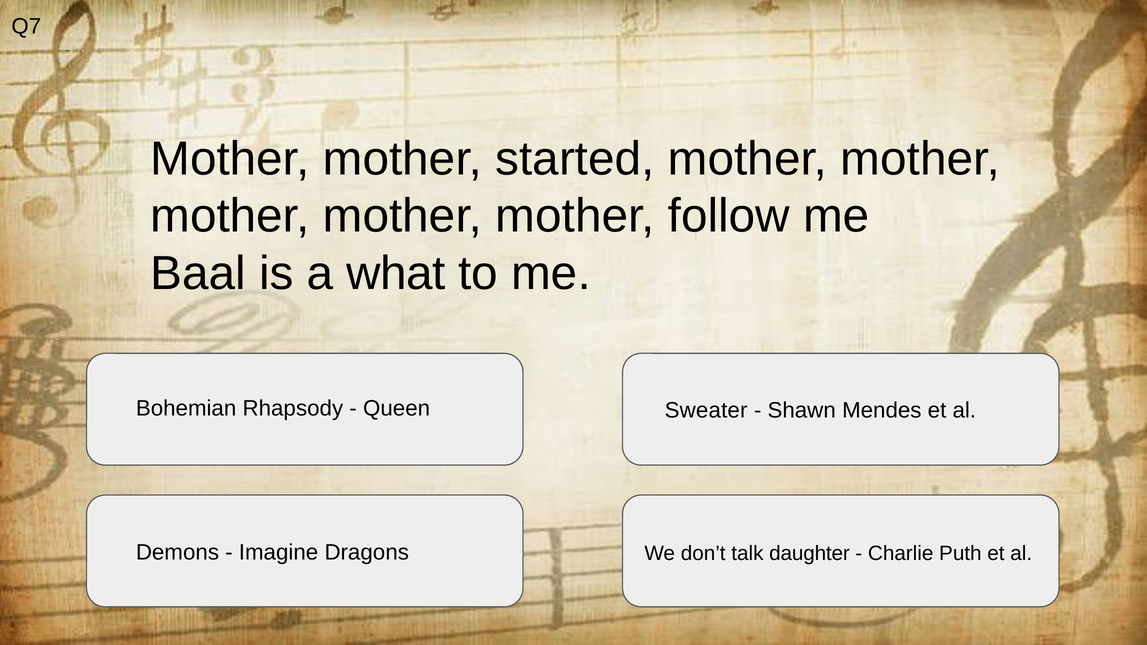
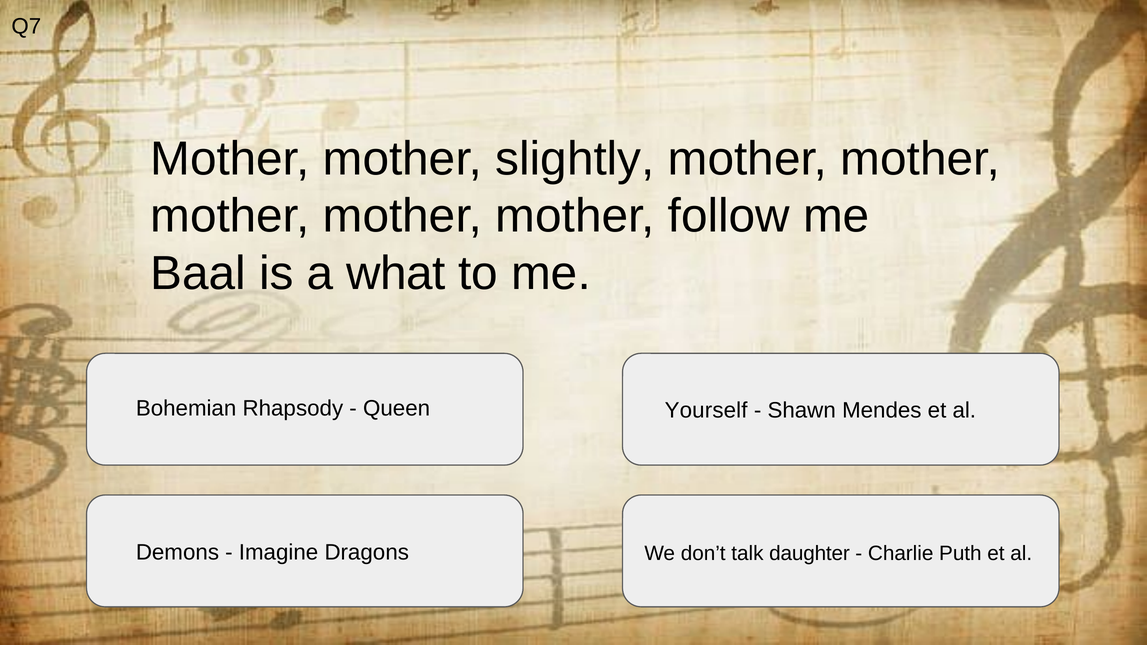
started: started -> slightly (575, 159)
Sweater: Sweater -> Yourself (706, 411)
